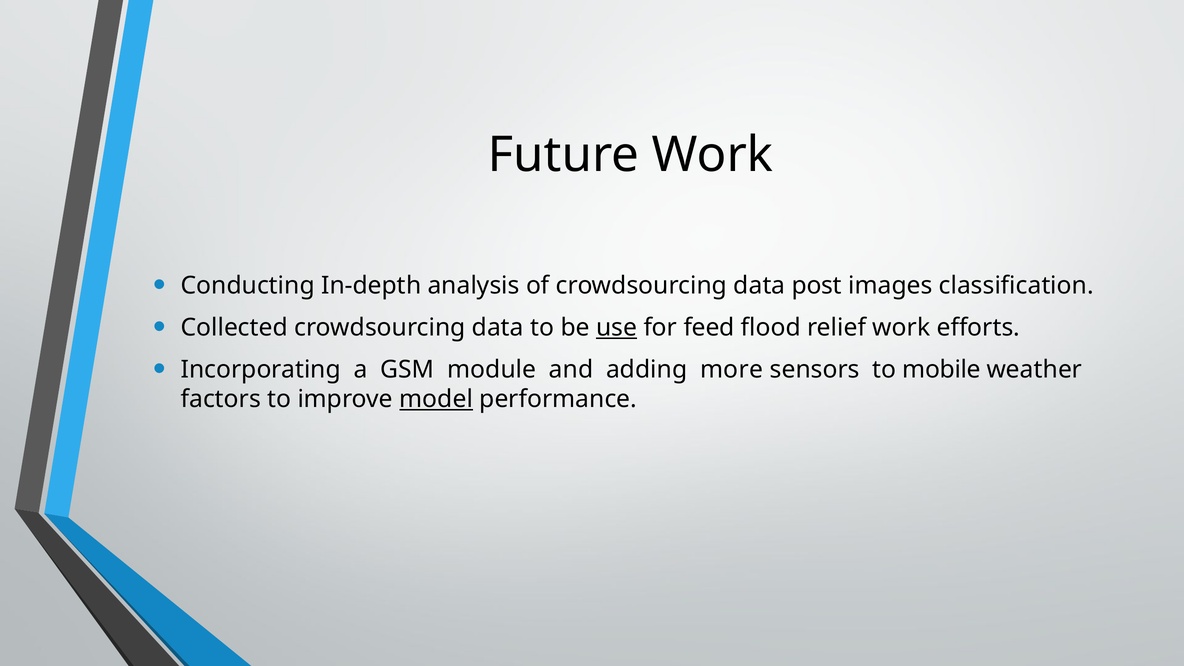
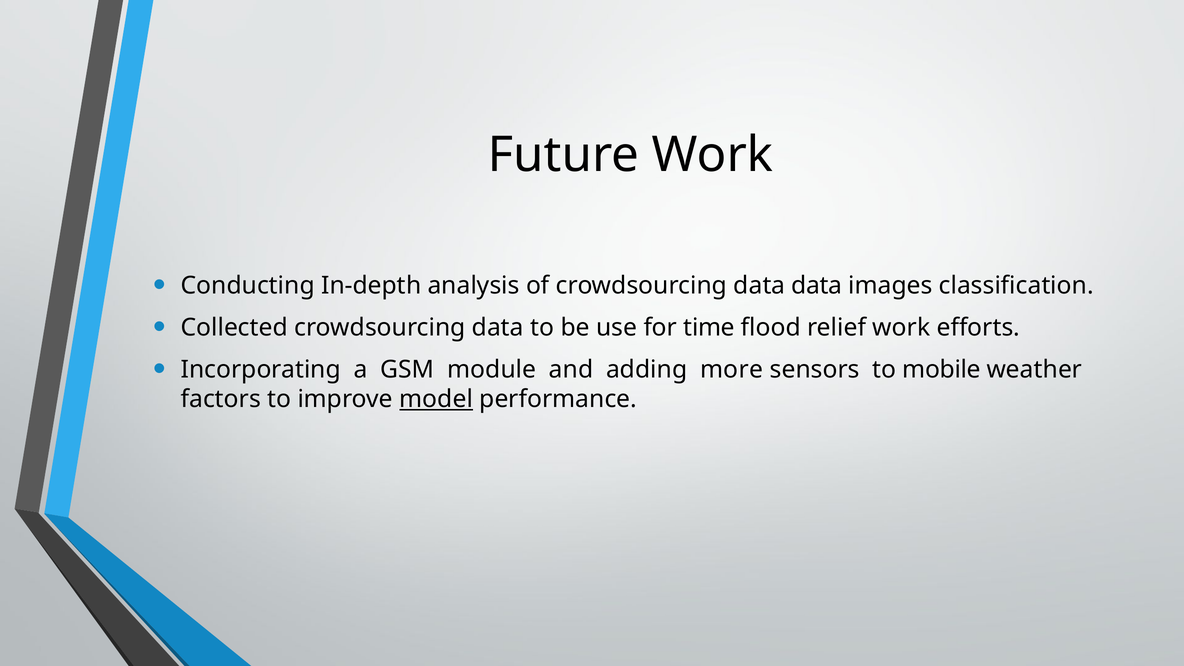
data post: post -> data (817, 286)
use underline: present -> none (617, 328)
feed: feed -> time (709, 328)
